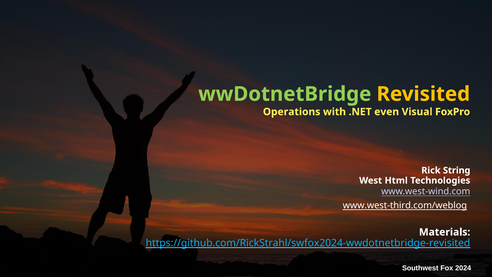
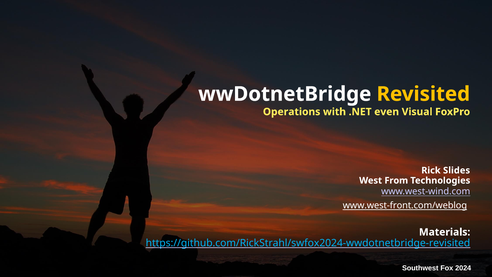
wwDotnetBridge colour: light green -> white (285, 94)
String: String -> Slides (457, 170)
Html: Html -> From (396, 180)
www.west-third.com/weblog: www.west-third.com/weblog -> www.west-front.com/weblog (405, 205)
